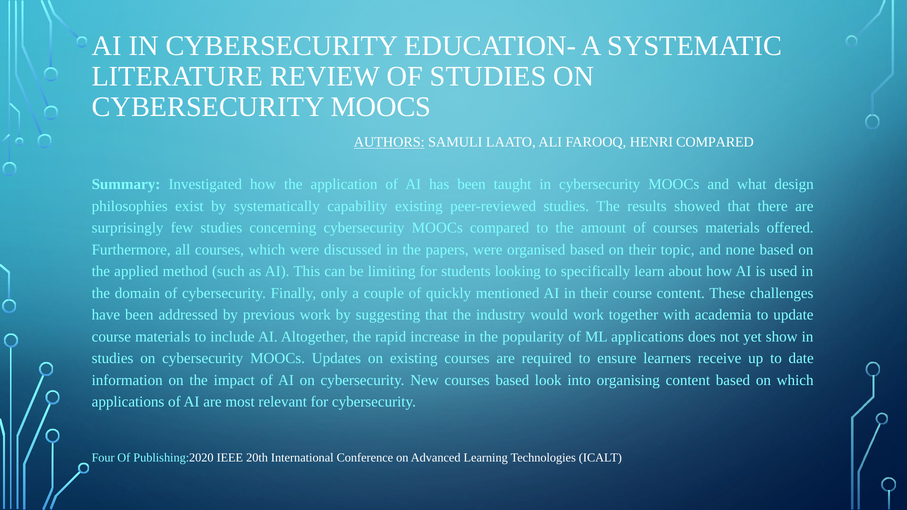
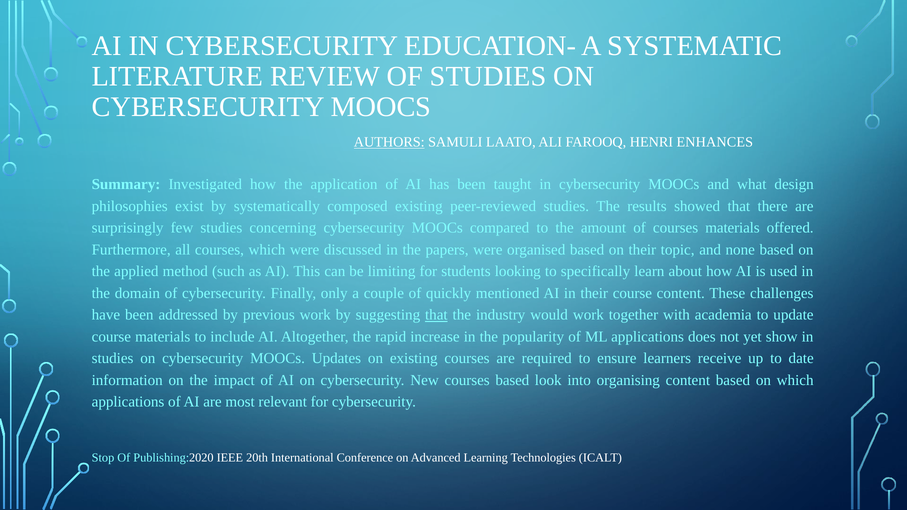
HENRI COMPARED: COMPARED -> ENHANCES (715, 142)
capability: capability -> composed (358, 206)
that underline: none -> present (436, 315)
Four: Four -> Stop (103, 458)
